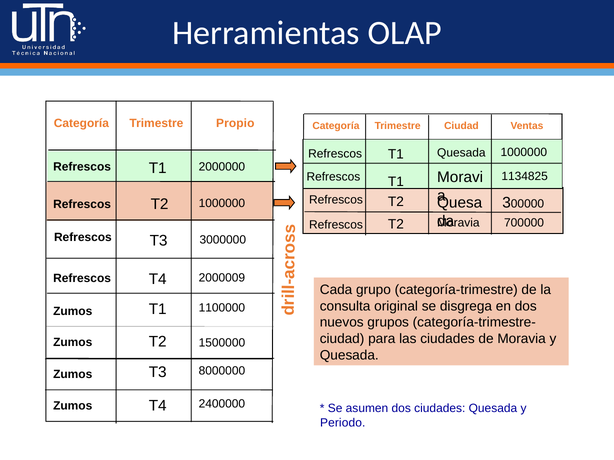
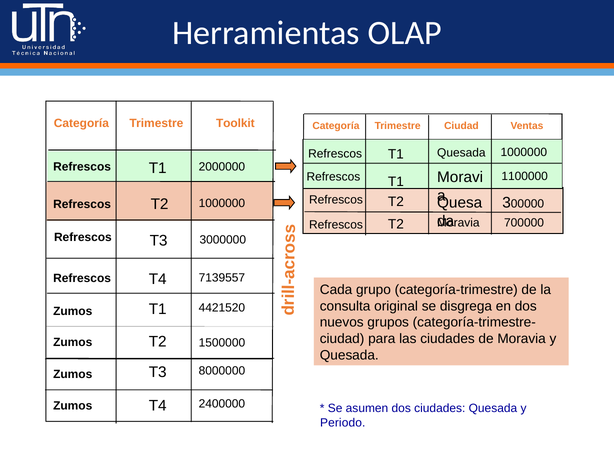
Propio: Propio -> Toolkit (235, 124)
1134825: 1134825 -> 1100000 (525, 176)
2000009: 2000009 -> 7139557 (222, 278)
1100000: 1100000 -> 4421520 (222, 308)
